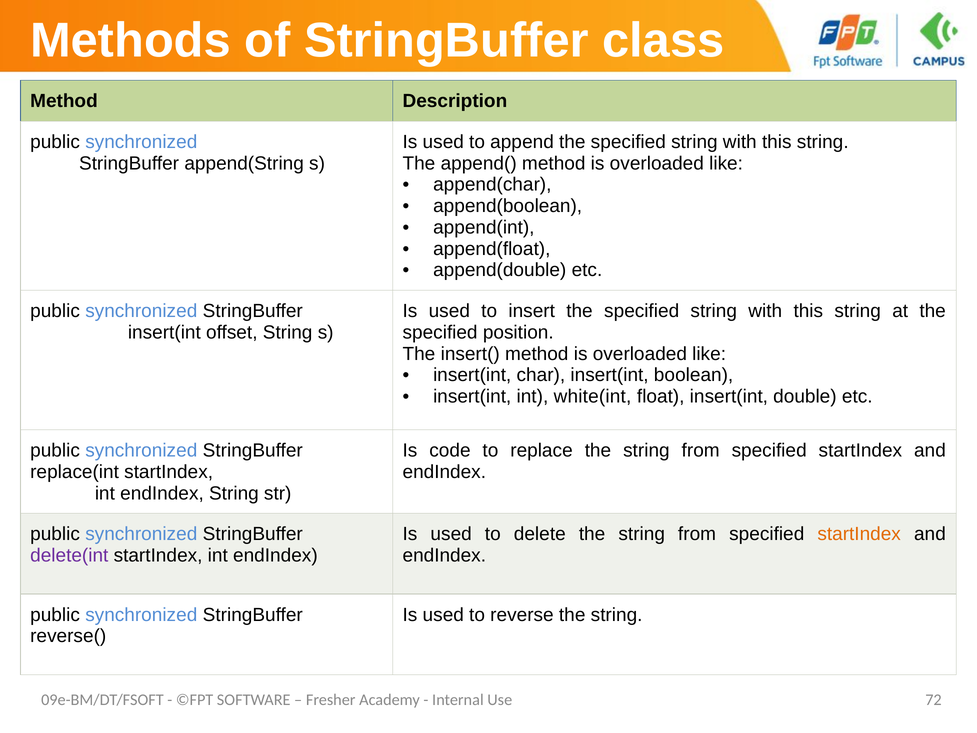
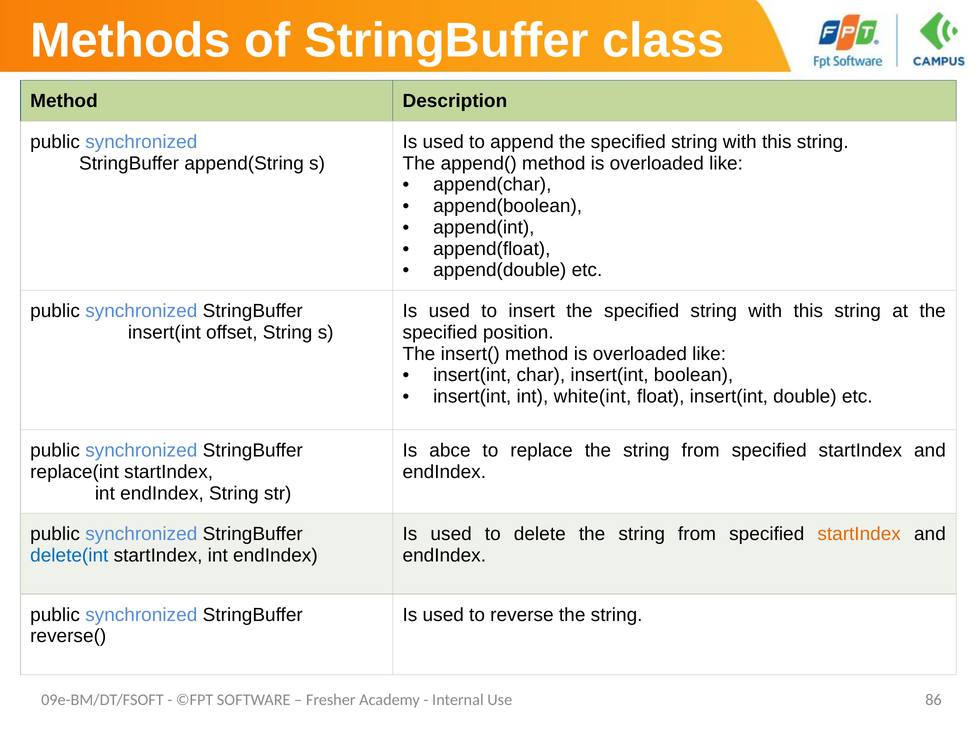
code: code -> abce (450, 450)
delete(int colour: purple -> blue (69, 555)
72: 72 -> 86 (933, 700)
